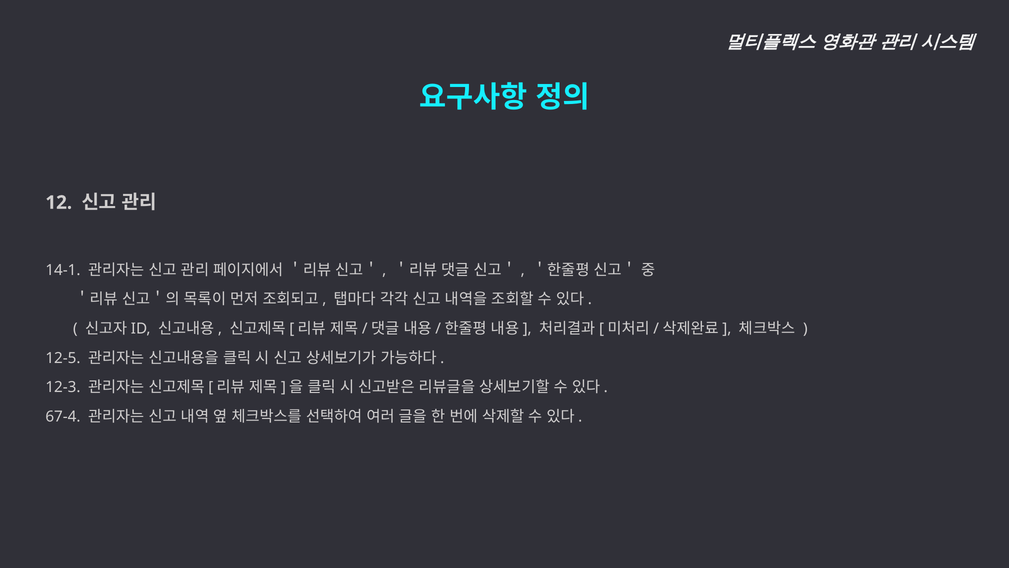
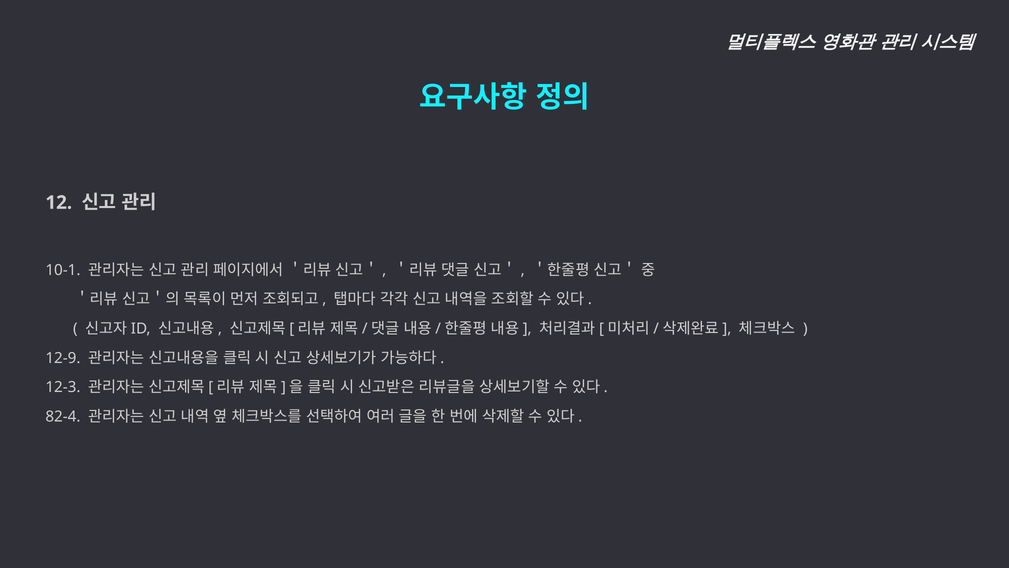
14-1: 14-1 -> 10-1 (63, 270)
12-5: 12-5 -> 12-9 (63, 358)
67-4: 67-4 -> 82-4 (63, 416)
